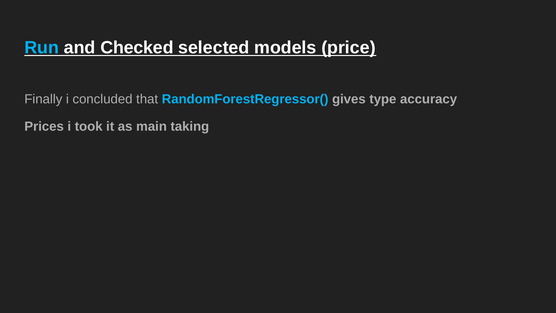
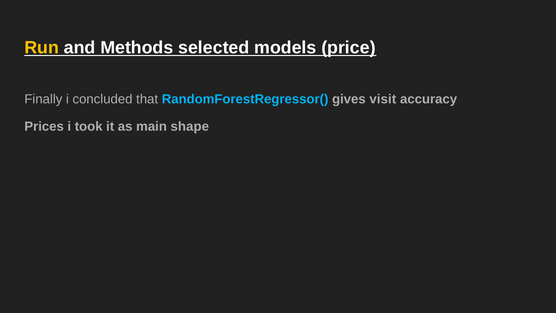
Run colour: light blue -> yellow (42, 48)
Checked: Checked -> Methods (137, 48)
type: type -> visit (383, 99)
taking: taking -> shape (190, 126)
